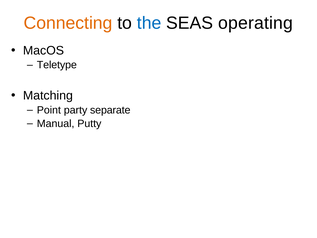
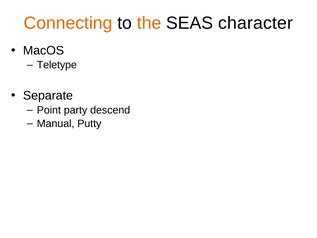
the colour: blue -> orange (149, 23)
operating: operating -> character (256, 23)
Matching: Matching -> Separate (48, 96)
separate: separate -> descend (110, 110)
